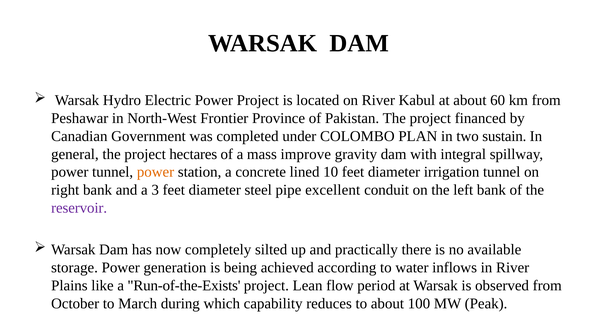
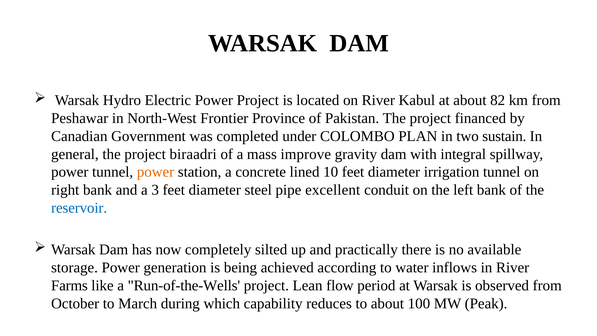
60: 60 -> 82 (498, 100)
hectares: hectares -> biraadri (193, 154)
reservoir colour: purple -> blue (79, 208)
Plains: Plains -> Farms (69, 285)
Run-of-the-Exists: Run-of-the-Exists -> Run-of-the-Wells (184, 285)
